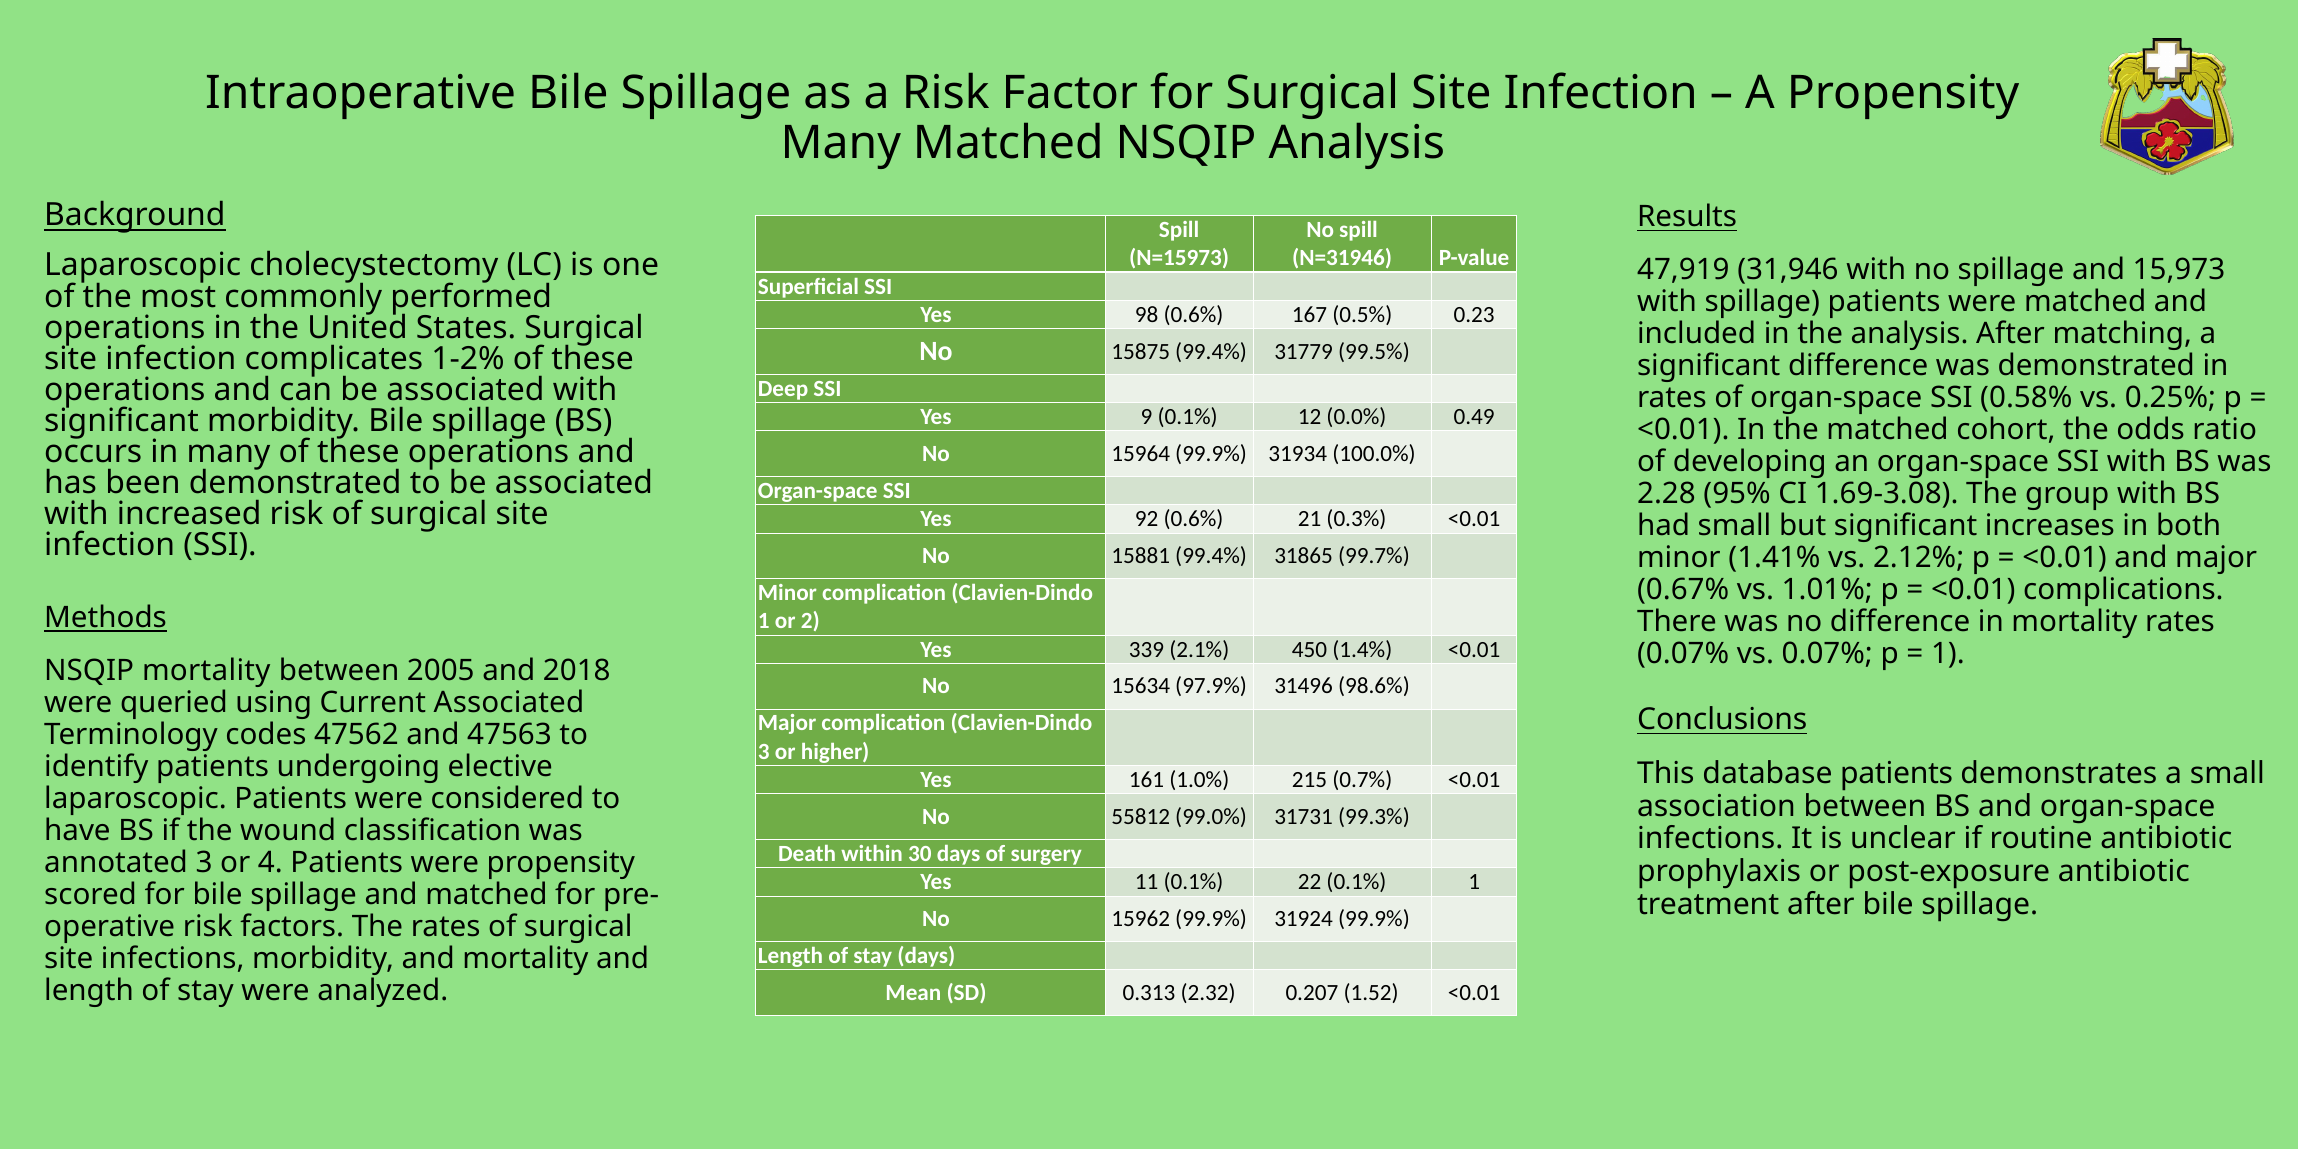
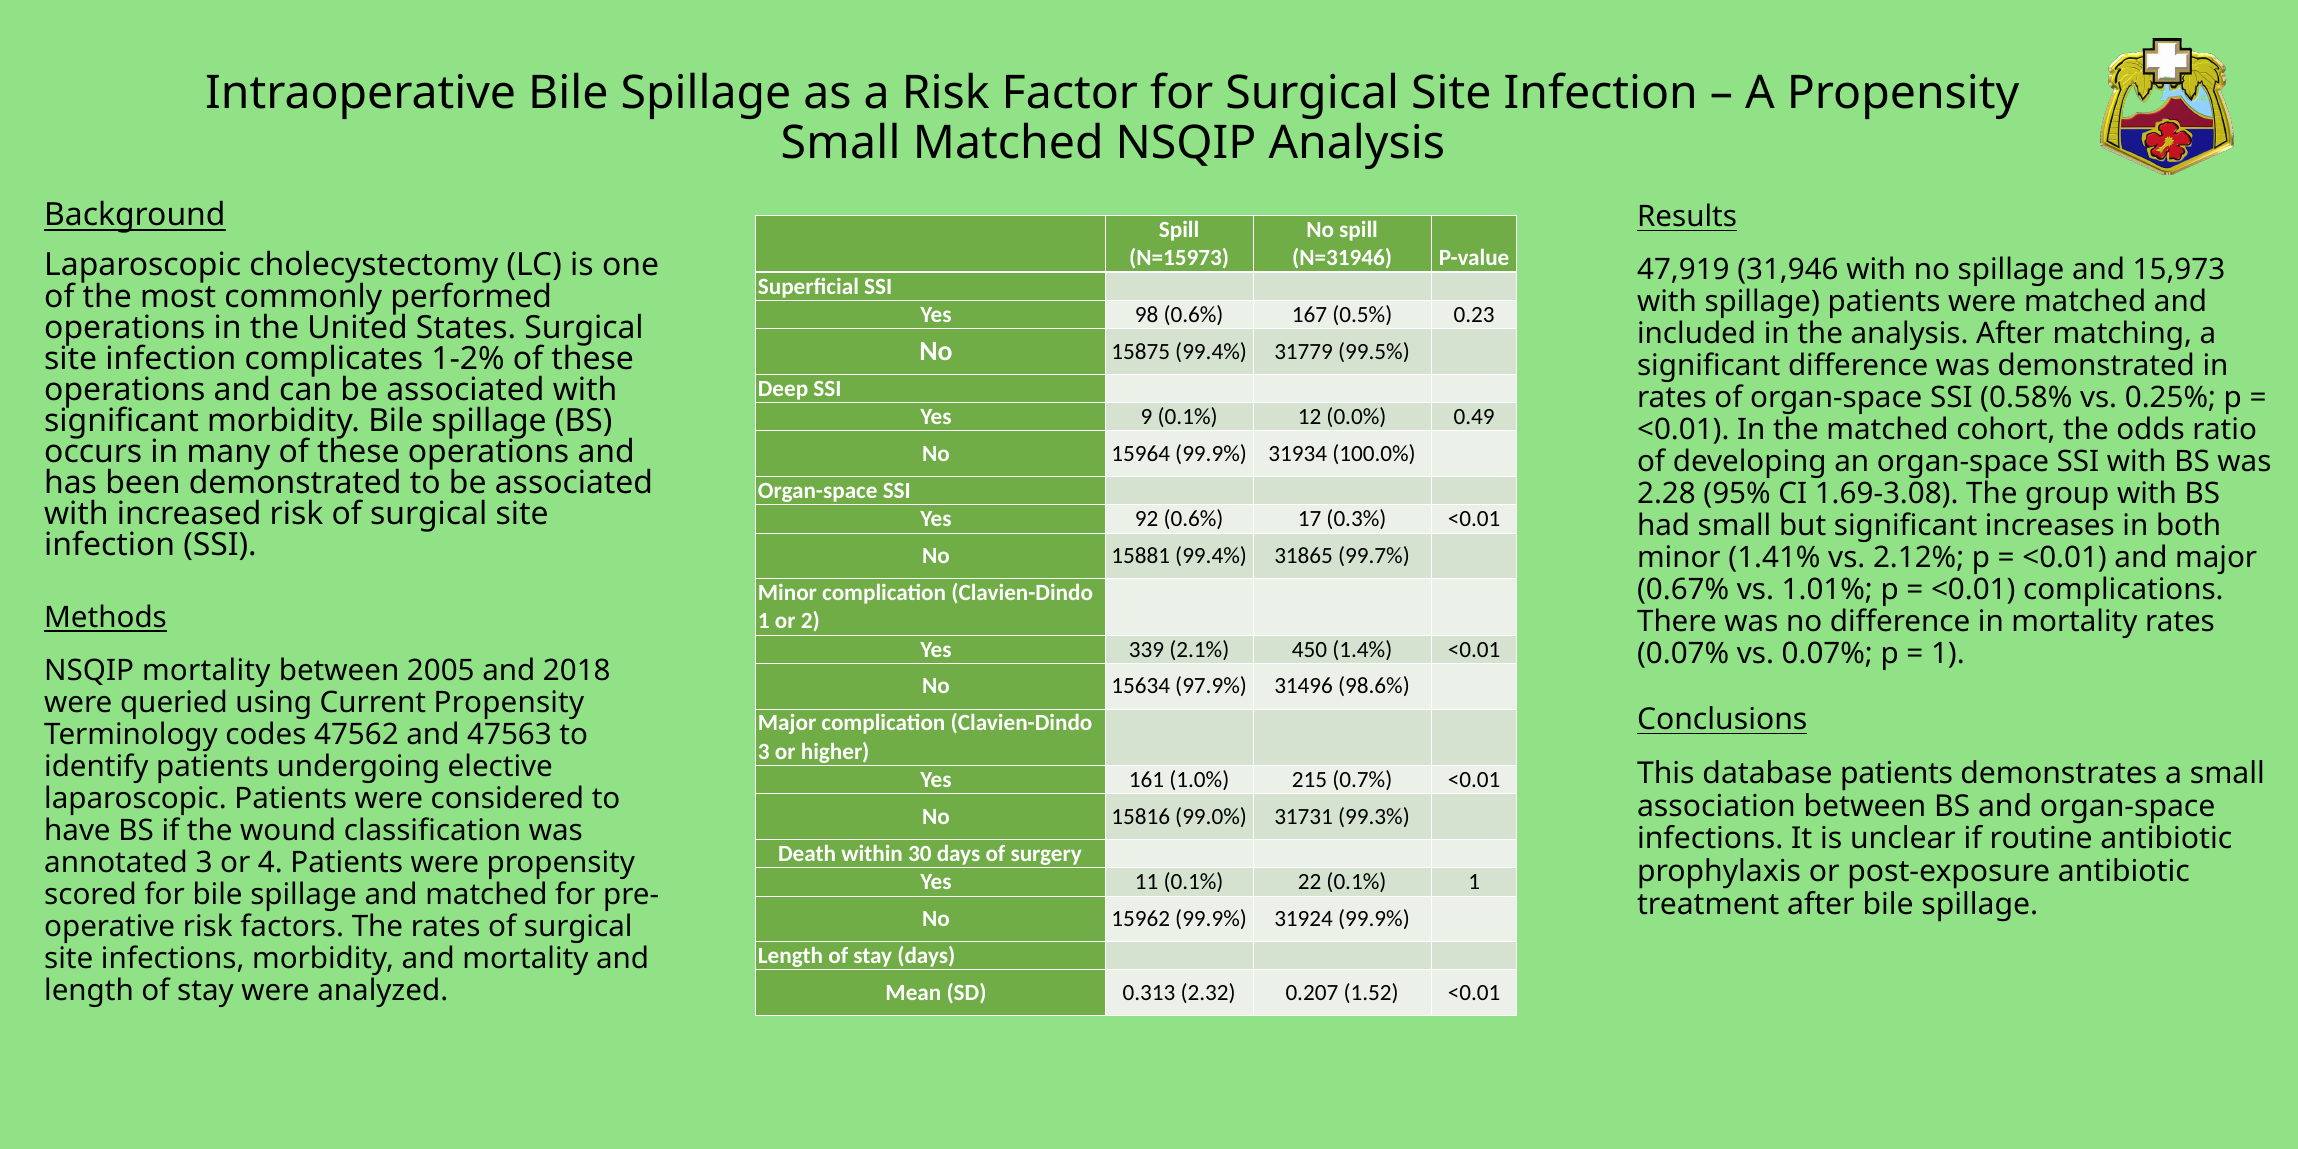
Many: Many -> Small (841, 143)
21: 21 -> 17 (1310, 519)
Current Associated: Associated -> Propensity (509, 703)
55812: 55812 -> 15816 (1141, 817)
